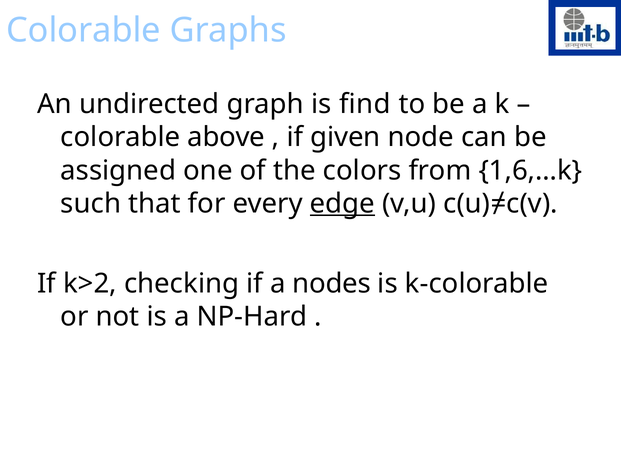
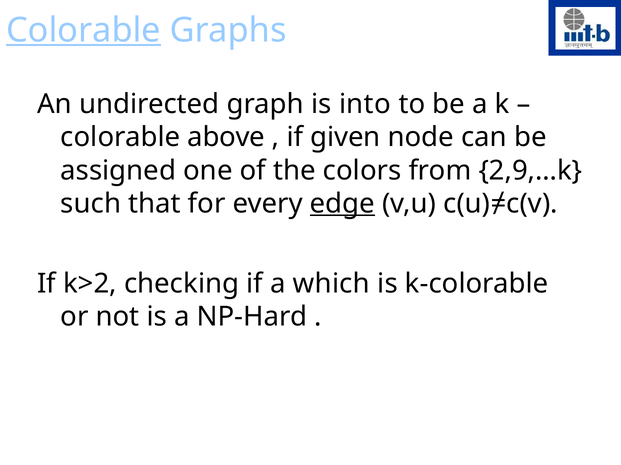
Colorable underline: none -> present (84, 30)
find: find -> into (365, 104)
1,6,…k: 1,6,…k -> 2,9,…k (530, 171)
nodes: nodes -> which (331, 284)
